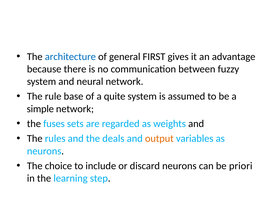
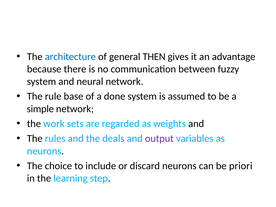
FIRST: FIRST -> THEN (154, 57)
quite: quite -> done (115, 96)
fuses: fuses -> work (54, 124)
output colour: orange -> purple (159, 139)
